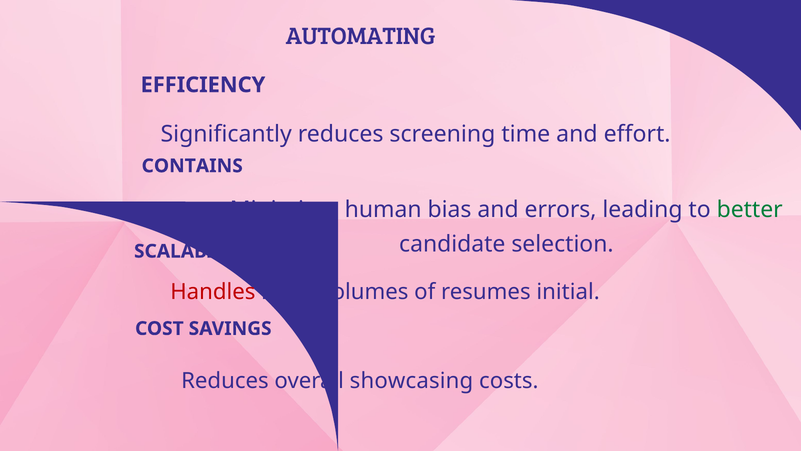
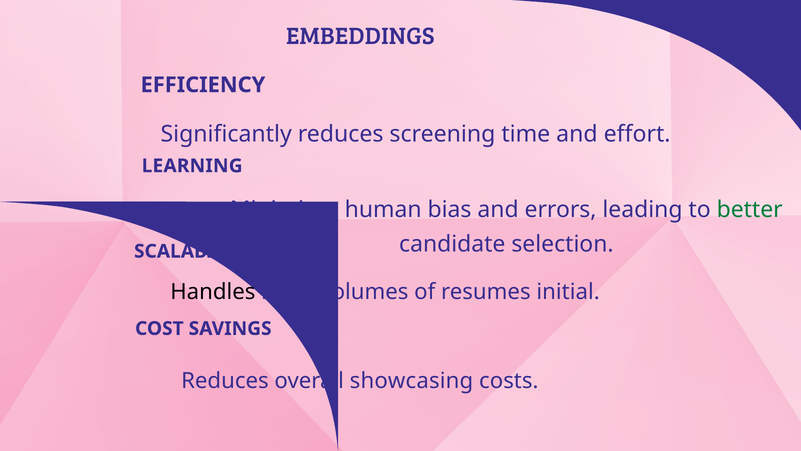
AUTOMATING: AUTOMATING -> EMBEDDINGS (360, 36)
CONTAINS: CONTAINS -> LEARNING (192, 166)
Handles colour: red -> black (213, 291)
